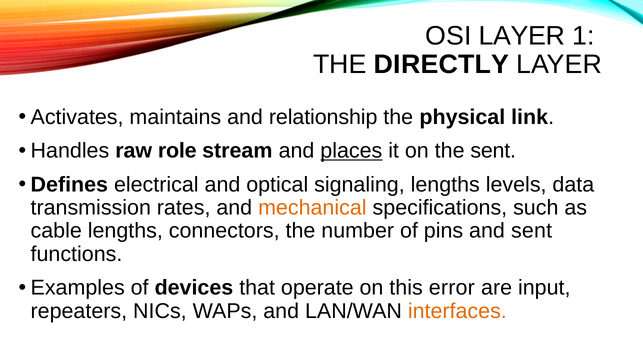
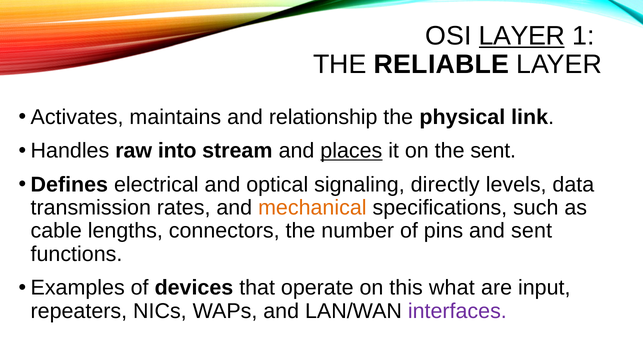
LAYER underline: none -> present (522, 36)
DIRECTLY: DIRECTLY -> RELIABLE (441, 65)
role: role -> into (177, 151)
signaling lengths: lengths -> directly (445, 185)
error: error -> what (452, 288)
interfaces colour: orange -> purple (457, 312)
